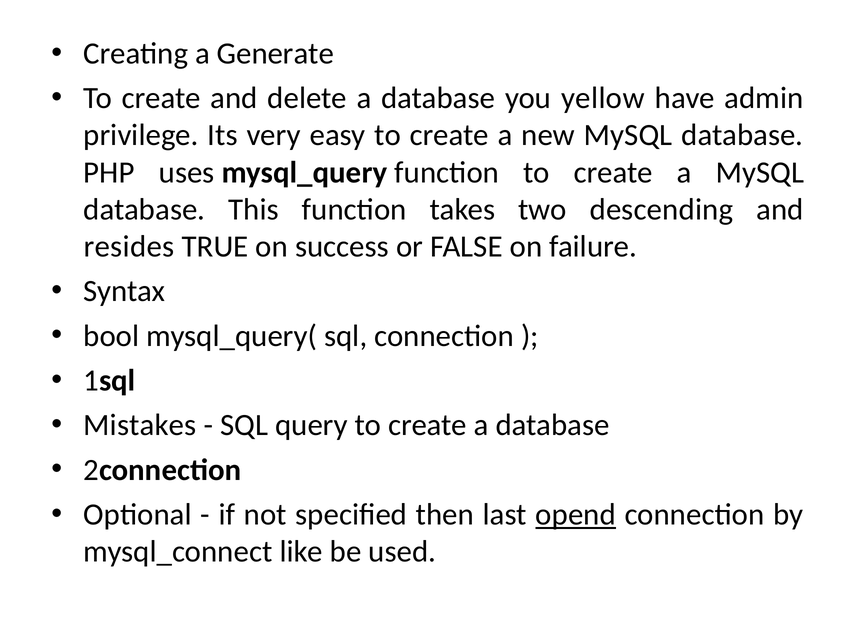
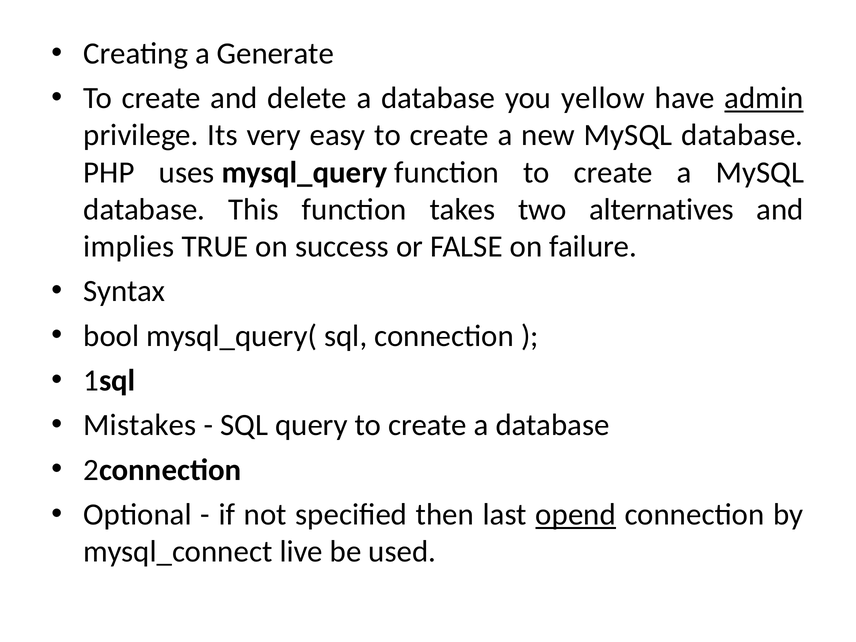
admin underline: none -> present (764, 98)
descending: descending -> alternatives (662, 209)
resides: resides -> implies (129, 247)
like: like -> live (301, 552)
